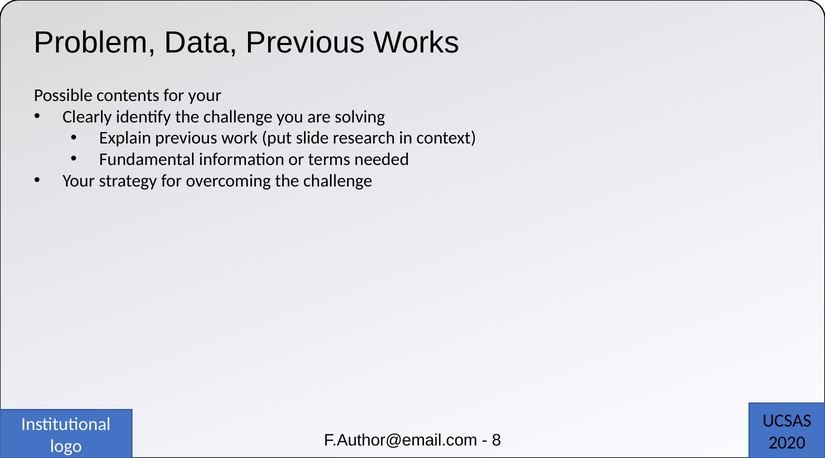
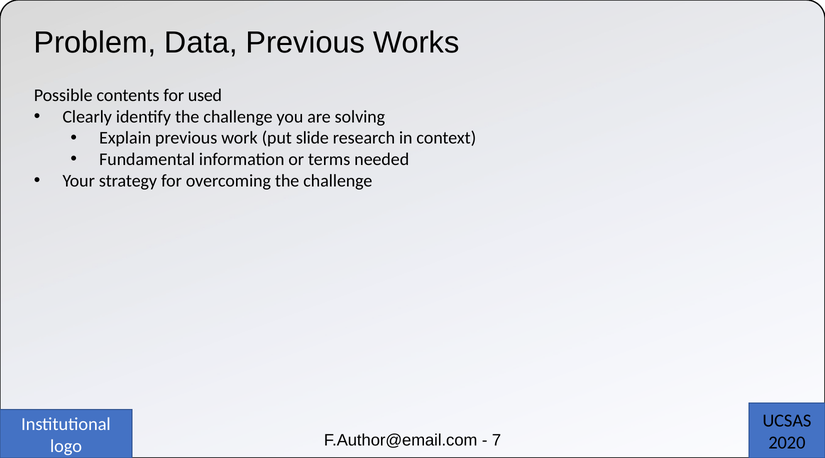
for your: your -> used (205, 95)
8: 8 -> 7 (497, 440)
